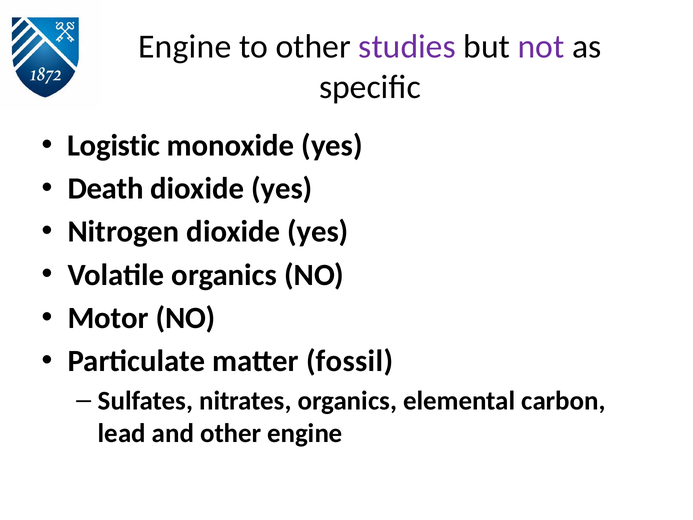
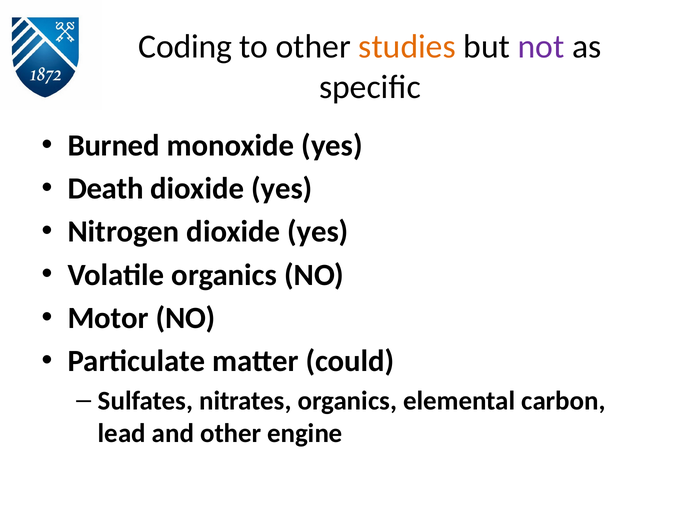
Engine: Engine -> Coding (185, 47)
studies colour: purple -> orange (407, 47)
Logistic: Logistic -> Burned (114, 145)
fossil: fossil -> could (350, 361)
